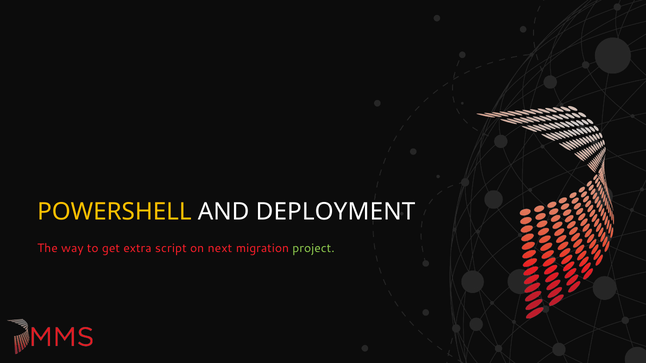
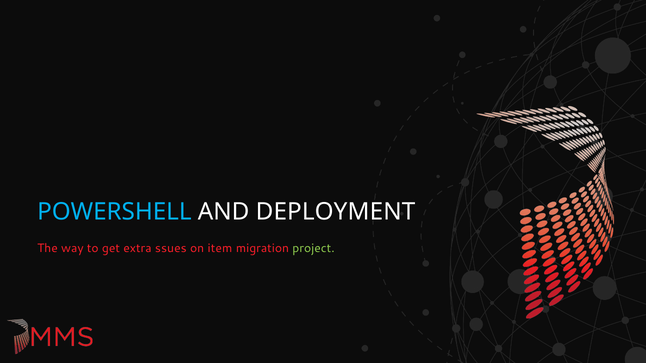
POWERSHELL colour: yellow -> light blue (114, 212)
script: script -> ssues (171, 249)
next: next -> item (220, 249)
